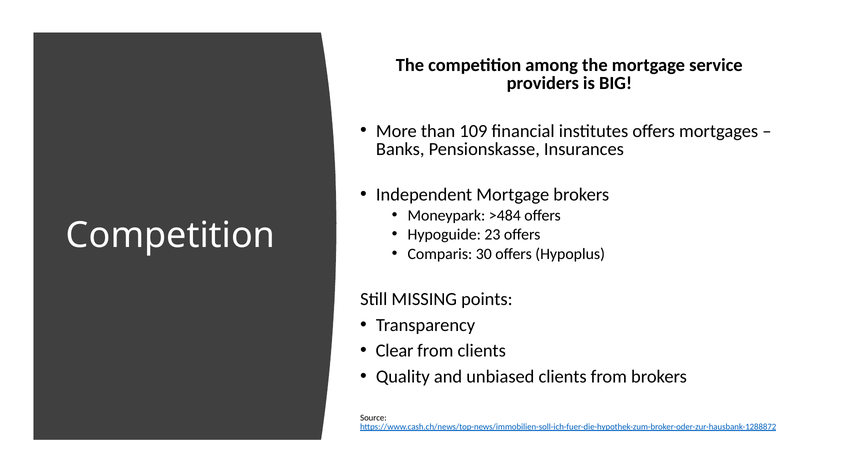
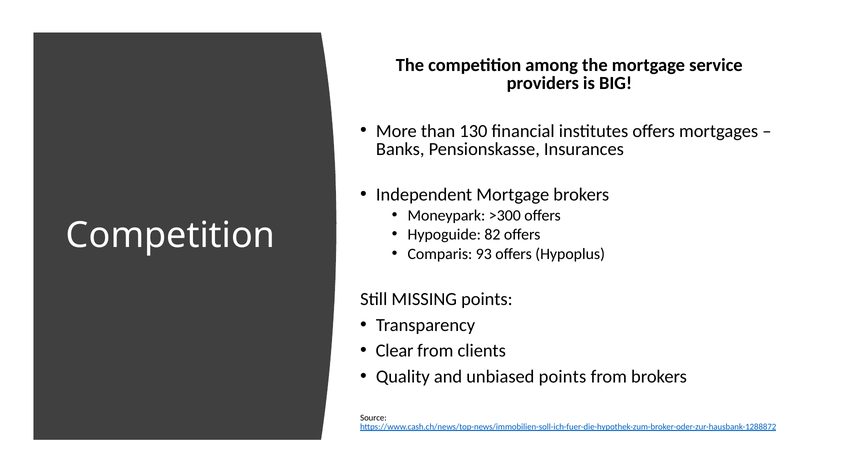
109: 109 -> 130 (473, 131)
>484: >484 -> >300 (505, 215)
23: 23 -> 82 (492, 235)
30: 30 -> 93 (484, 254)
unbiased clients: clients -> points (562, 377)
